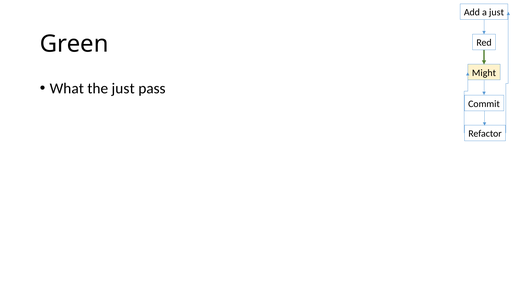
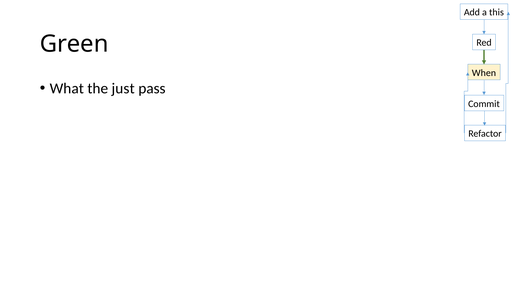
a just: just -> this (496, 12)
Might: Might -> When (484, 73)
